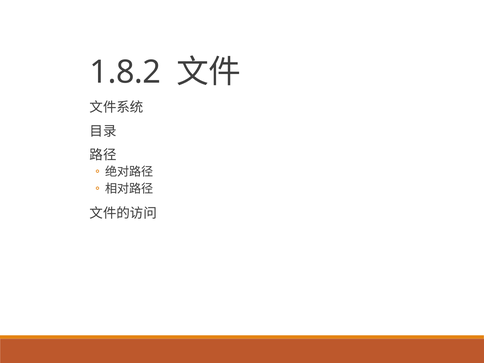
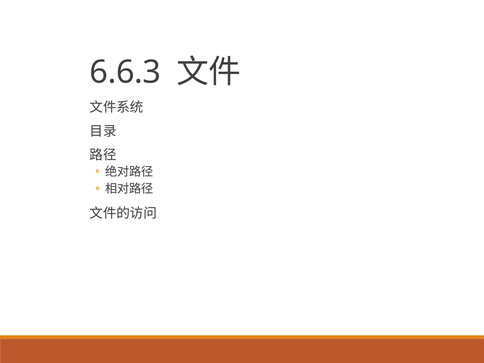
1.8.2: 1.8.2 -> 6.6.3 (125, 72)
